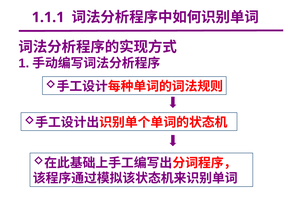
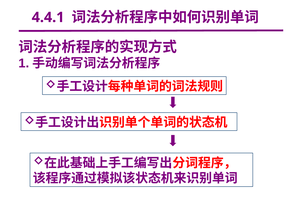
1.1.1: 1.1.1 -> 4.4.1 (48, 17)
